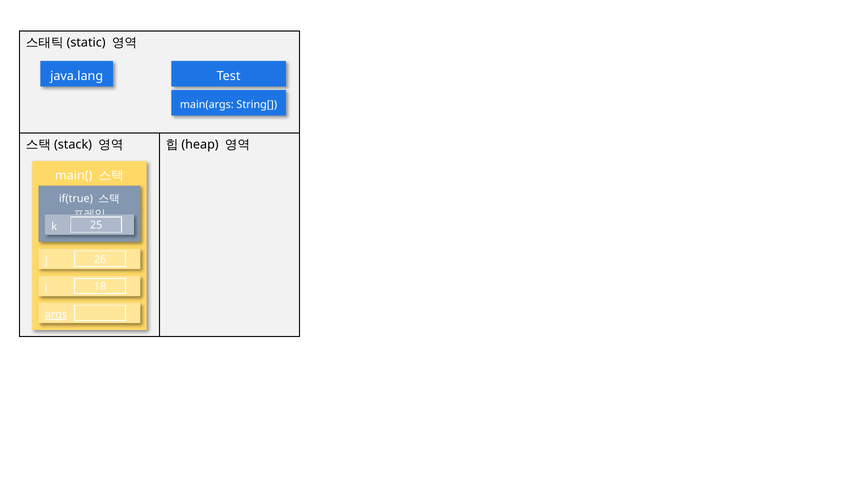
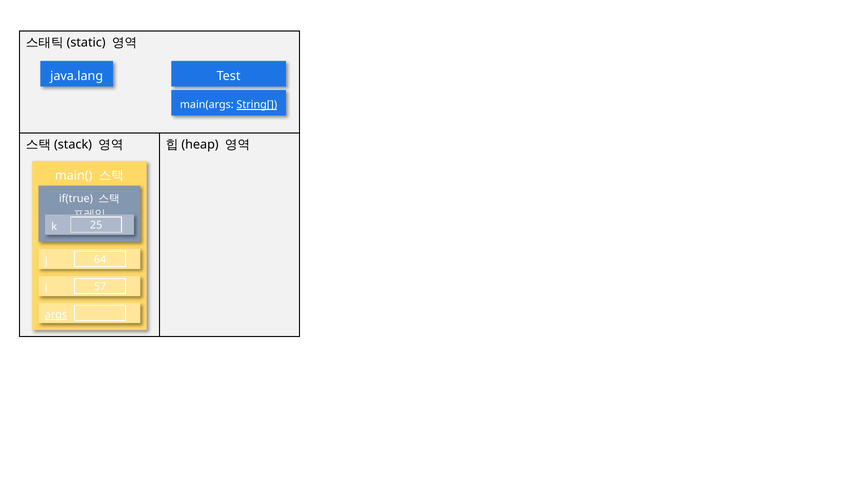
String[ underline: none -> present (257, 105)
26: 26 -> 64 (100, 260)
18: 18 -> 57 (100, 287)
